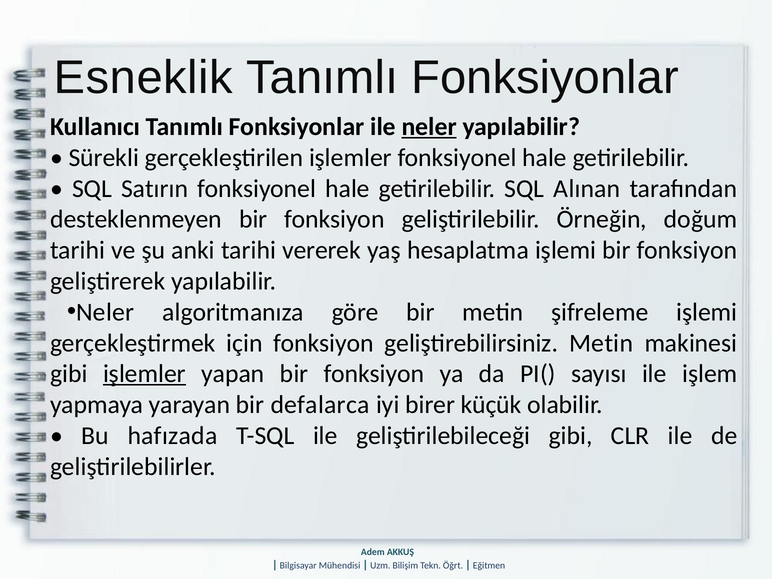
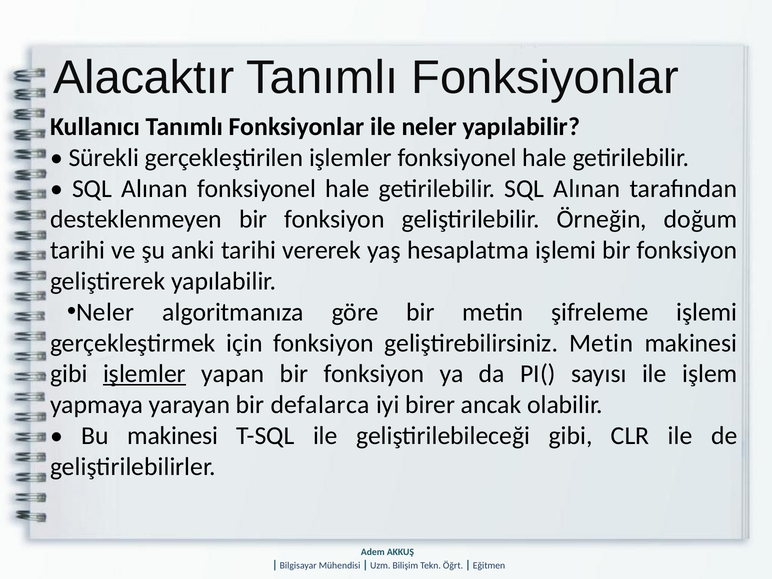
Esneklik: Esneklik -> Alacaktır (144, 78)
neler underline: present -> none (429, 127)
Satırın: Satırın -> Alınan (154, 189)
küçük: küçük -> ancak (491, 405)
Bu hafızada: hafızada -> makinesi (173, 436)
